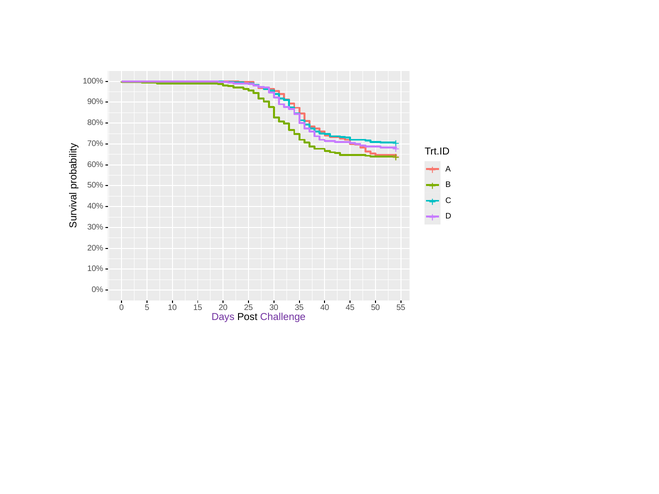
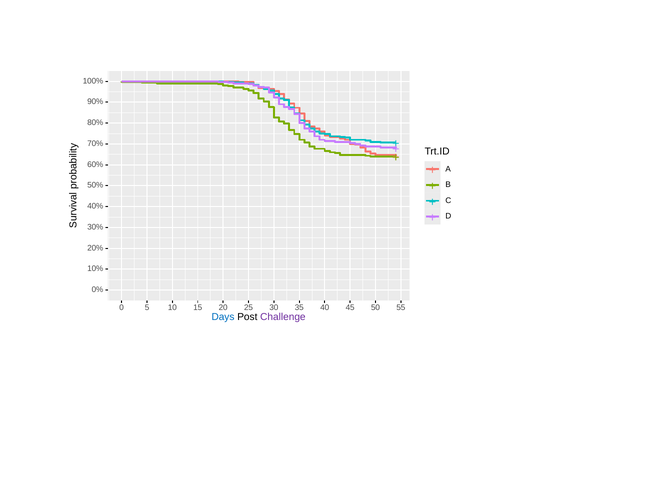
Days colour: purple -> blue (223, 317)
